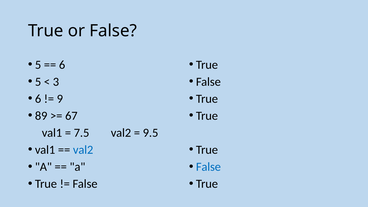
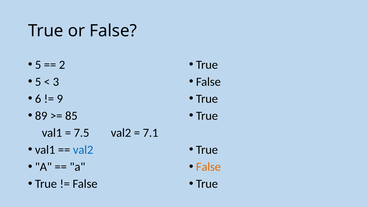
6: 6 -> 2 (62, 65)
67: 67 -> 85 (71, 116)
9.5: 9.5 -> 7.1 (151, 133)
False colour: blue -> orange (208, 167)
